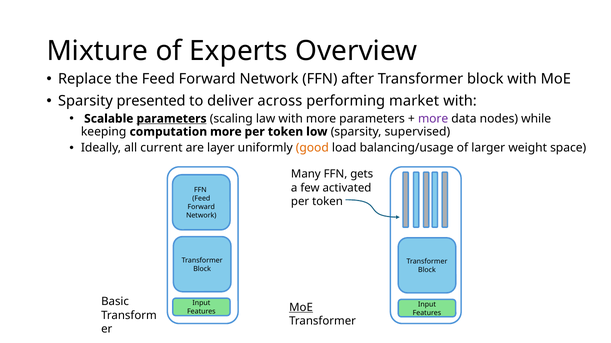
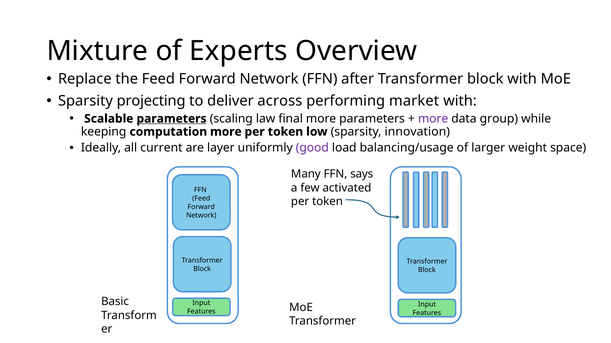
presented: presented -> projecting (151, 101)
law with: with -> final (291, 119)
nodes: nodes -> group (499, 119)
supervised: supervised -> innovation (417, 132)
good colour: orange -> purple (312, 148)
gets: gets -> says (362, 175)
MoE underline: present -> none (301, 308)
